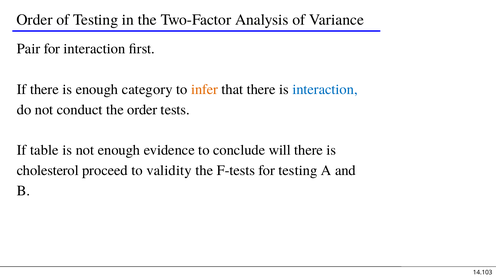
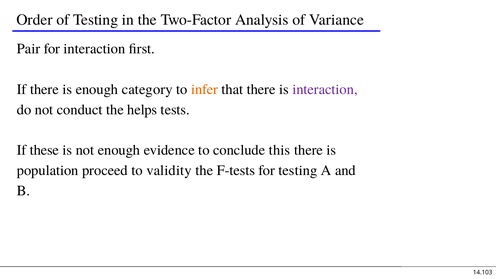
interaction colour: blue -> purple (325, 89)
the order: order -> helps (142, 110)
table: table -> these (45, 150)
will: will -> this (280, 150)
cholesterol: cholesterol -> population (48, 170)
